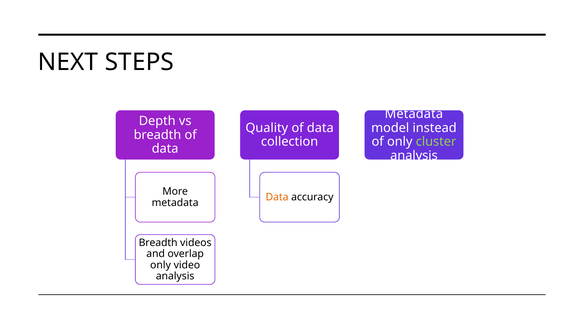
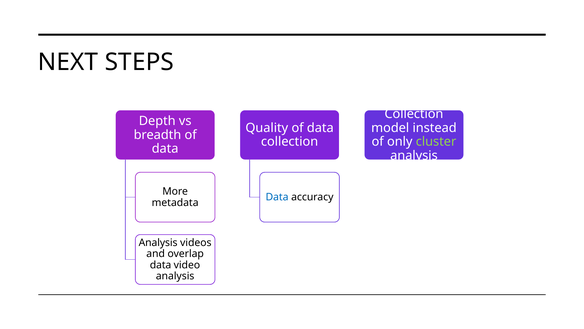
Metadata: Metadata -> Collection (414, 114)
Data colour: orange -> blue (277, 197)
Breadth: Breadth -> Analysis (158, 242)
only: only -> data (161, 265)
